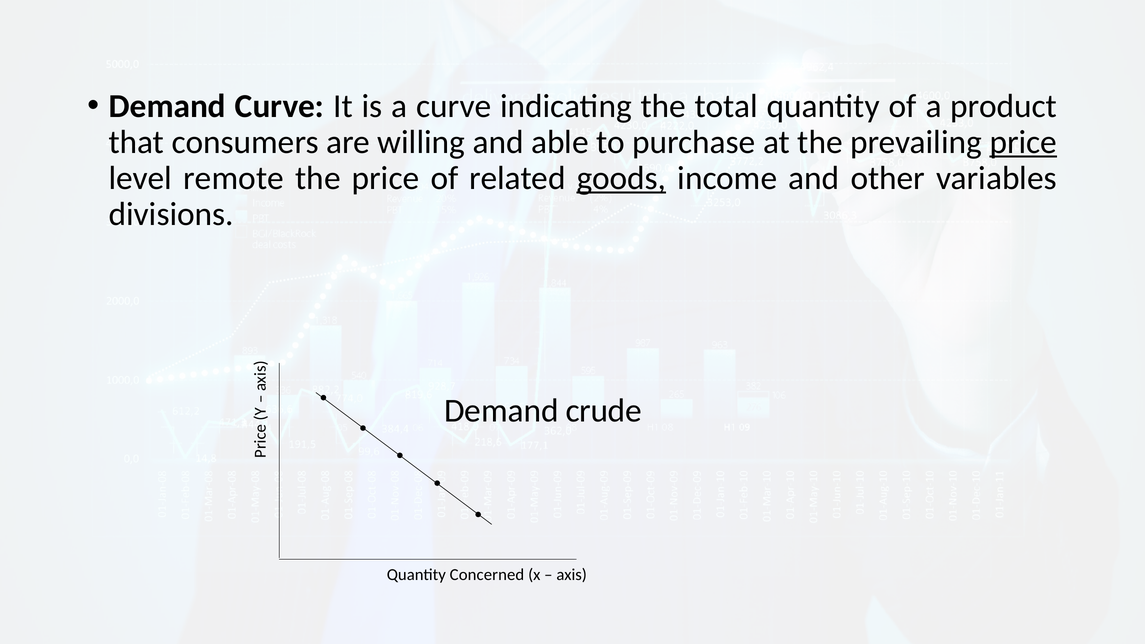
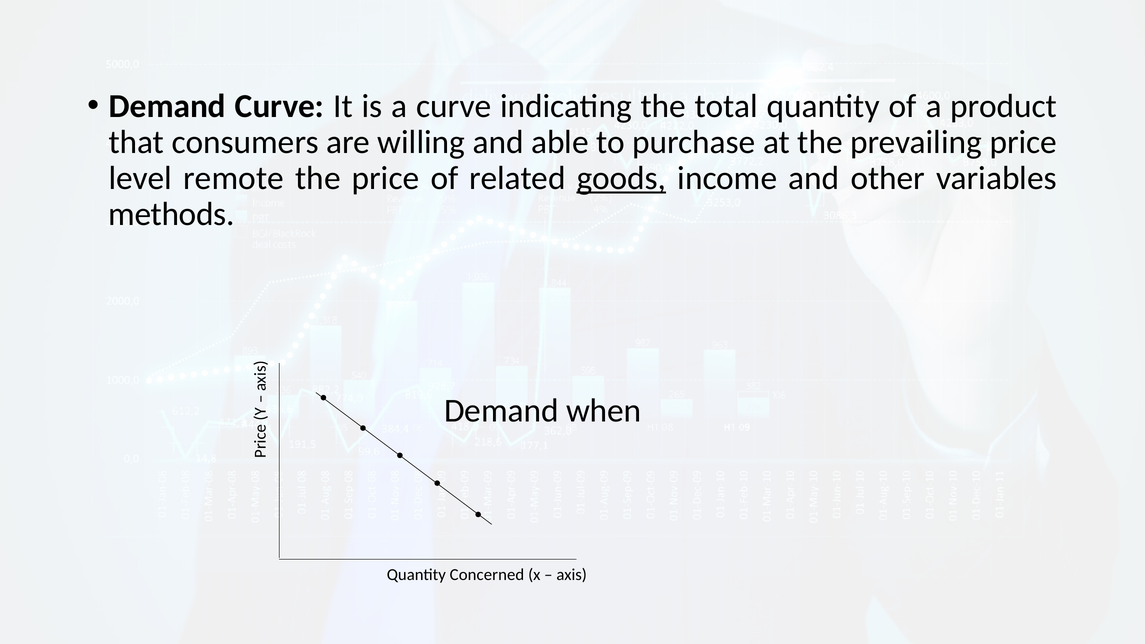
price underline: present -> none (1023, 142)
divisions: divisions -> methods (171, 214)
crude: crude -> when (604, 411)
